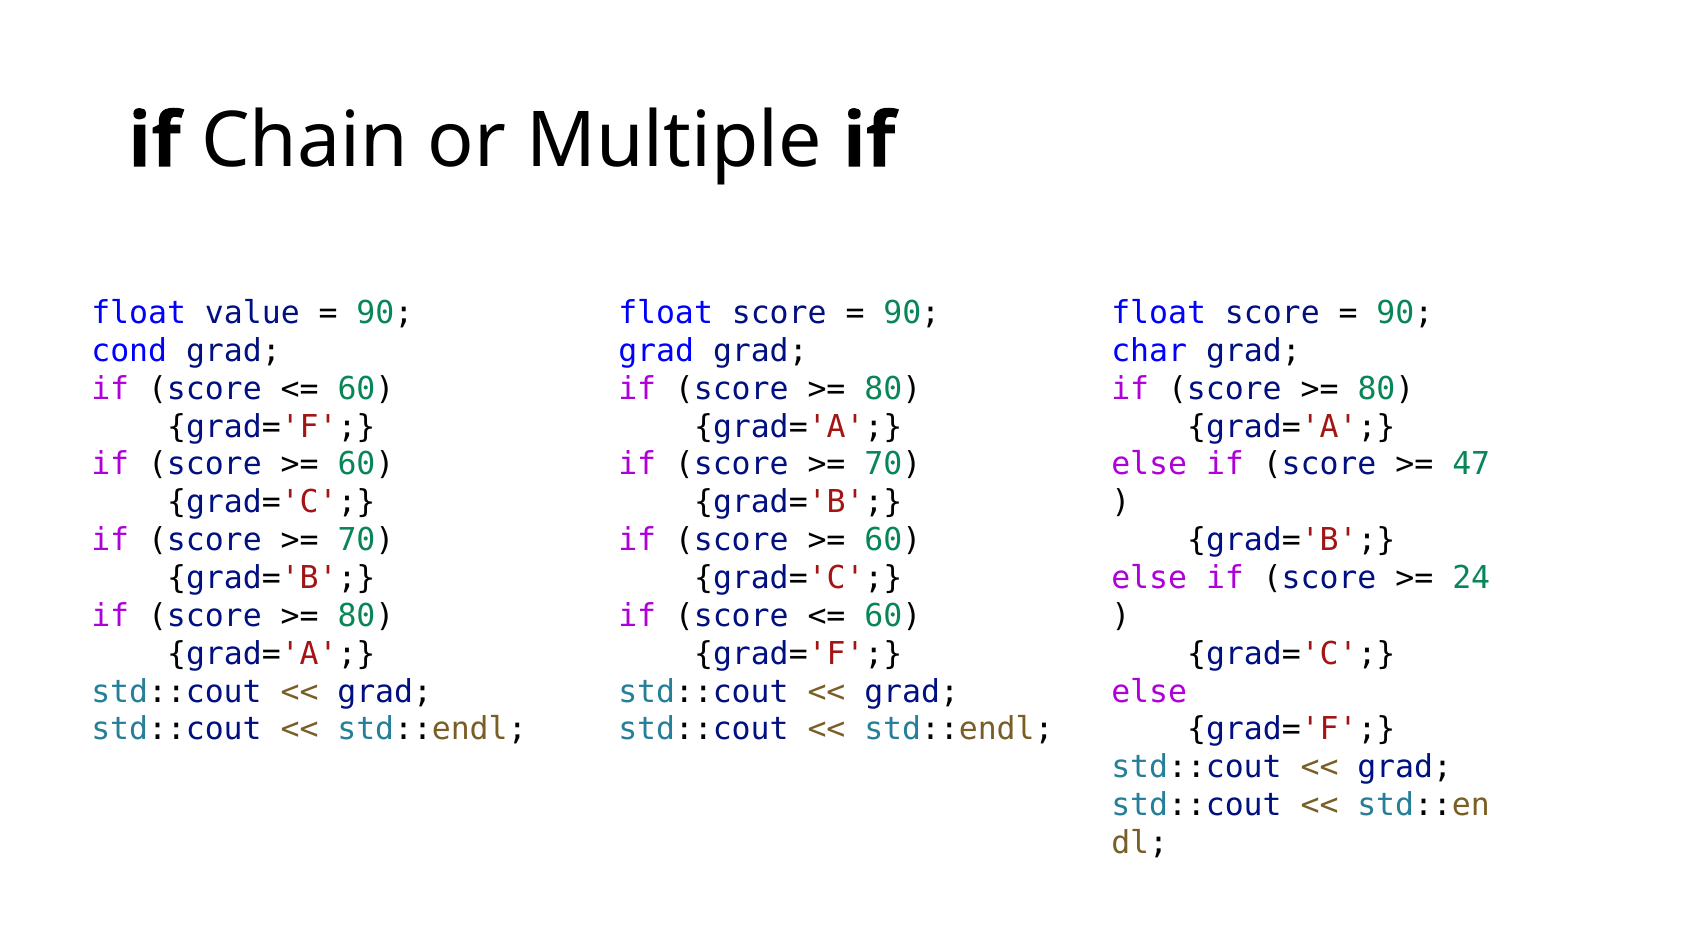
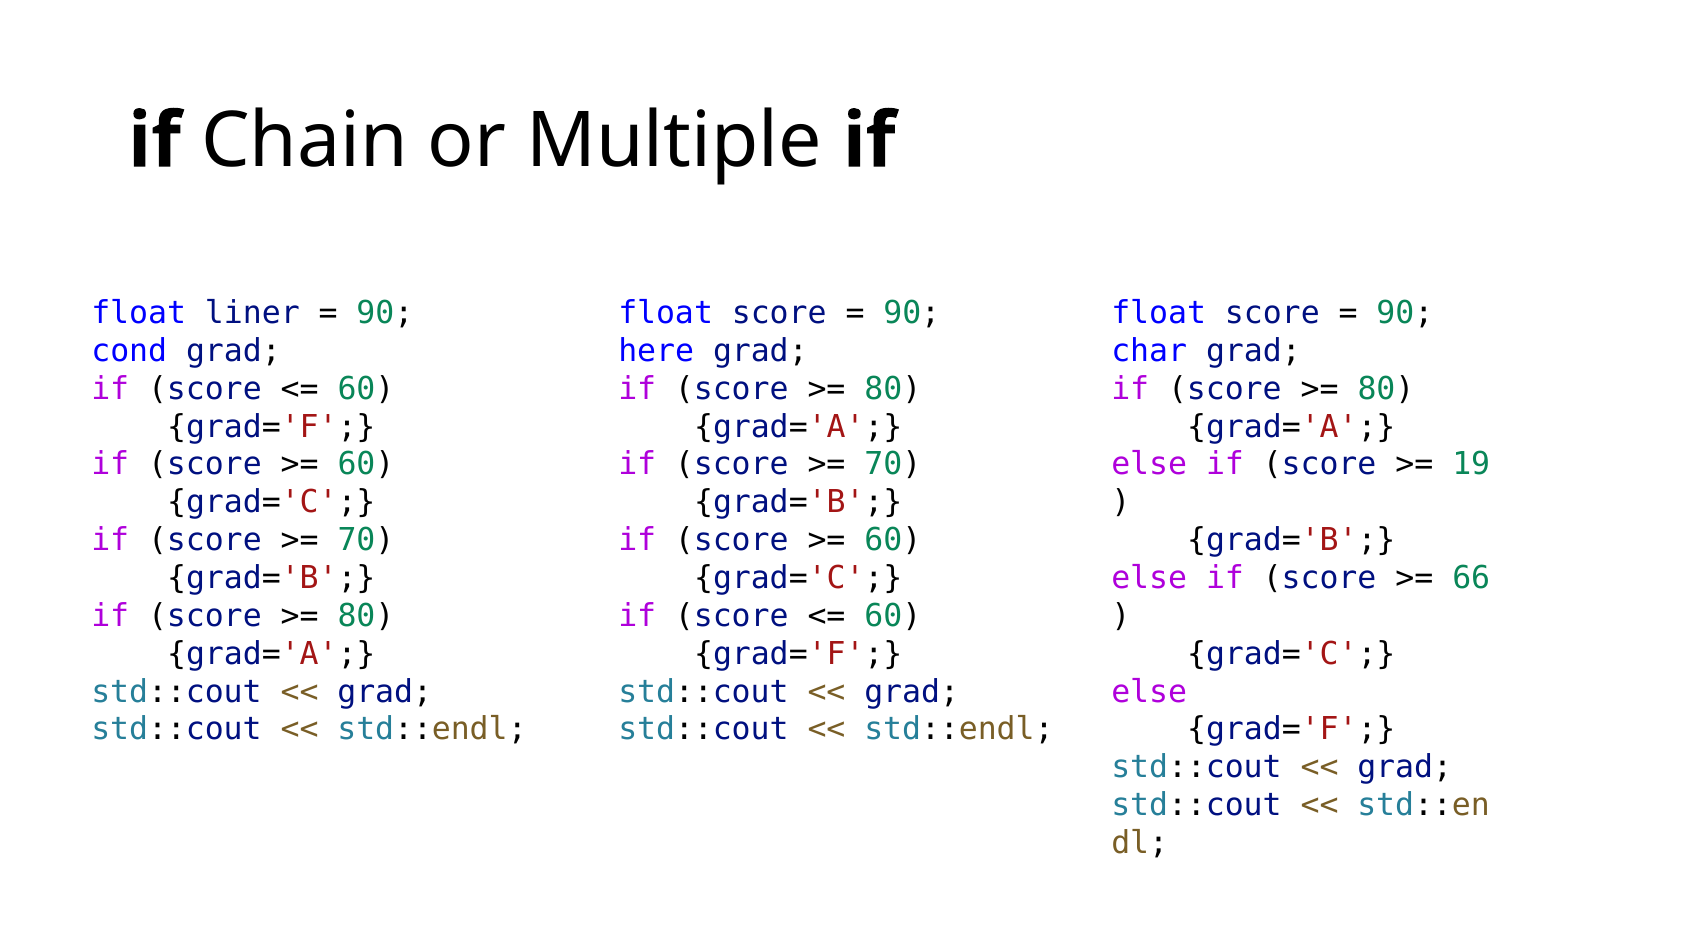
value: value -> liner (252, 313)
grad: grad -> here (656, 351)
47: 47 -> 19 (1471, 464)
24: 24 -> 66 (1471, 578)
